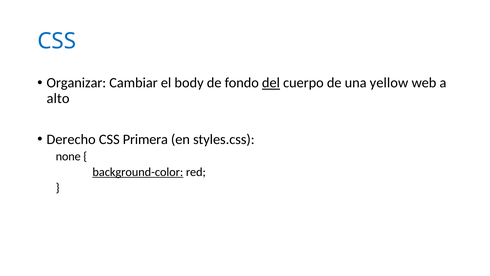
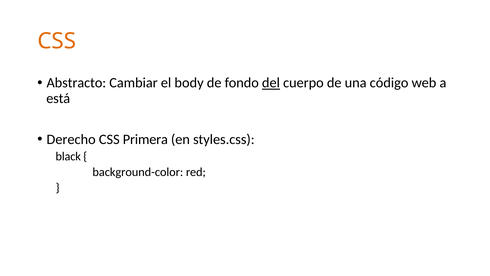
CSS colour: blue -> orange (57, 41)
Organizar: Organizar -> Abstracto (76, 83)
yellow: yellow -> código (389, 83)
alto: alto -> está (58, 98)
none: none -> black (68, 156)
background-color underline: present -> none (138, 172)
